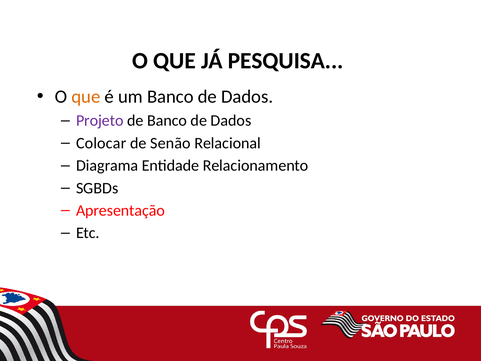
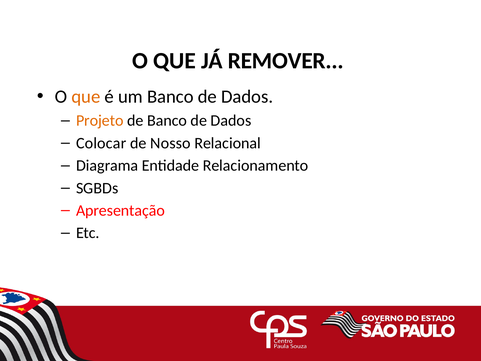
PESQUISA: PESQUISA -> REMOVER (286, 61)
Projeto colour: purple -> orange (100, 121)
Senão: Senão -> Nosso (171, 143)
